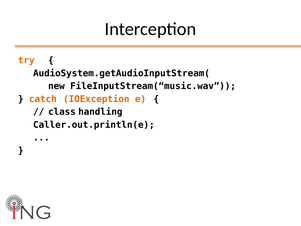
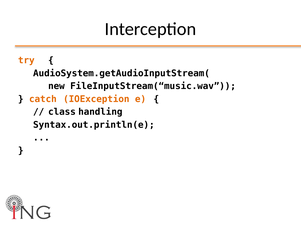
Caller.out.println(e: Caller.out.println(e -> Syntax.out.println(e (94, 125)
